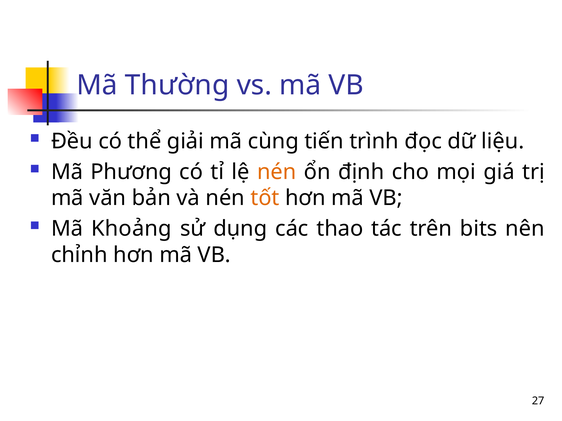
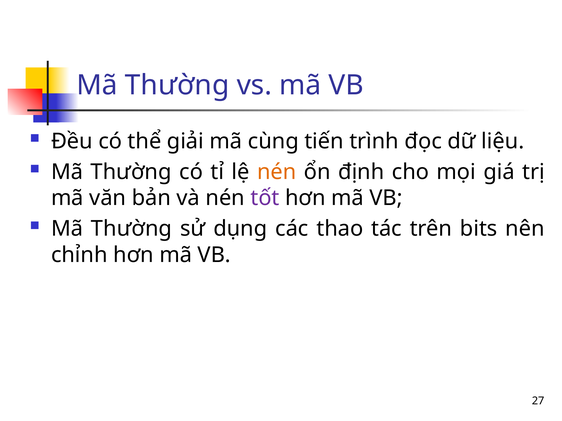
Phương: Phương -> Thường (131, 172)
tốt colour: orange -> purple (265, 198)
Khoảng: Khoảng -> Thường (132, 229)
